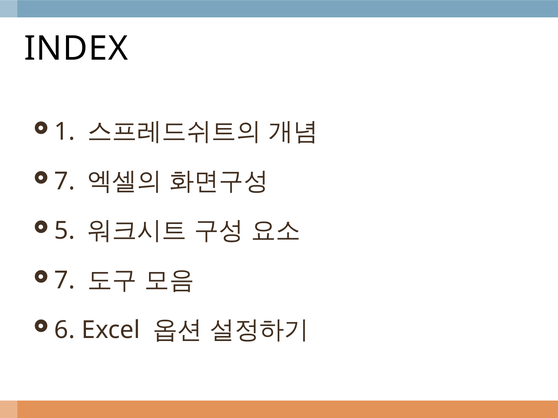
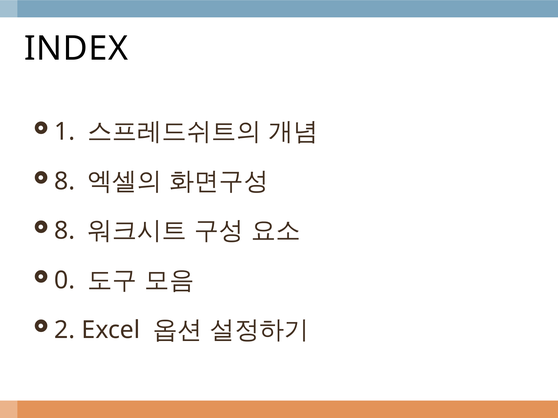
7: 7 -> 8 (65, 181)
5: 5 -> 8 (65, 231)
7: 7 -> 0 (65, 281)
6: 6 -> 2 (65, 330)
